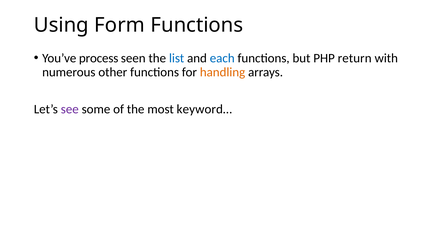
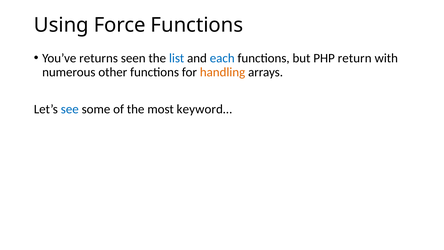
Form: Form -> Force (120, 25)
process: process -> returns (99, 58)
see colour: purple -> blue (70, 109)
